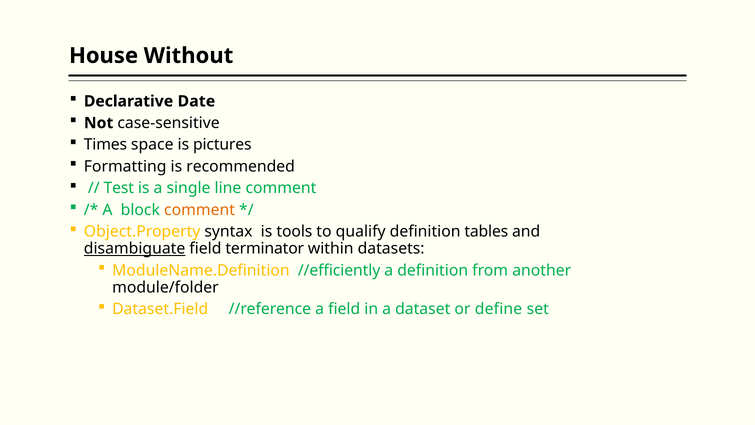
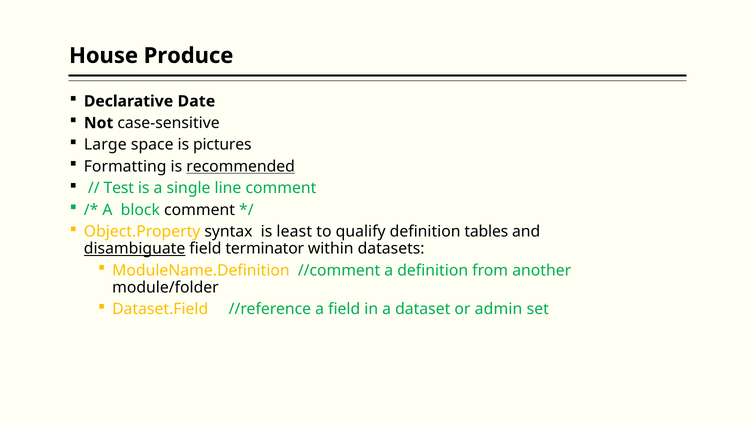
Without: Without -> Produce (189, 56)
Times: Times -> Large (105, 145)
recommended underline: none -> present (241, 166)
comment colour: orange -> black (200, 210)
tools: tools -> least (294, 232)
//efficiently: //efficiently -> //comment (339, 270)
define: define -> admin (499, 309)
